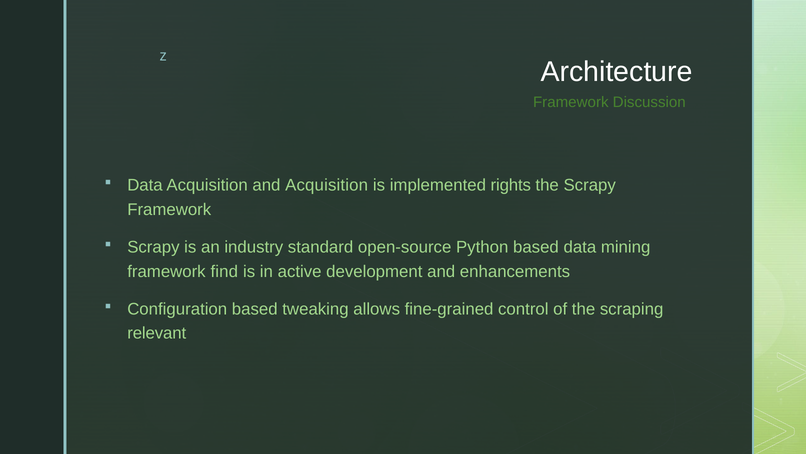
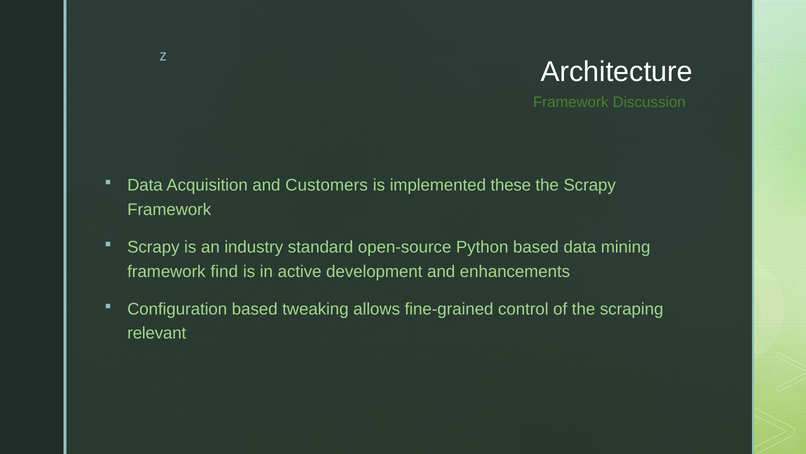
and Acquisition: Acquisition -> Customers (327, 185)
rights: rights -> these (511, 185)
